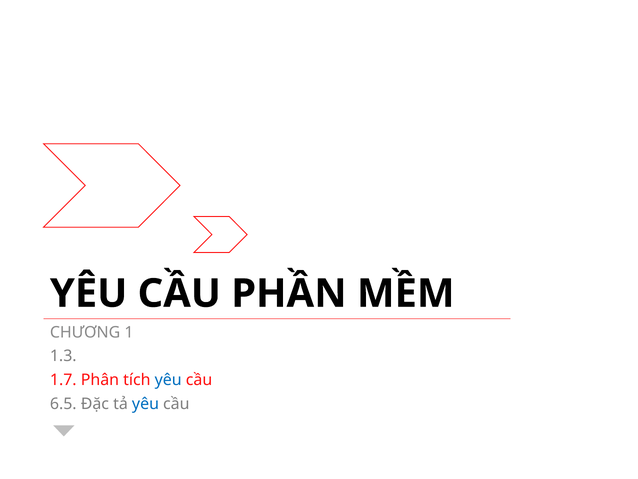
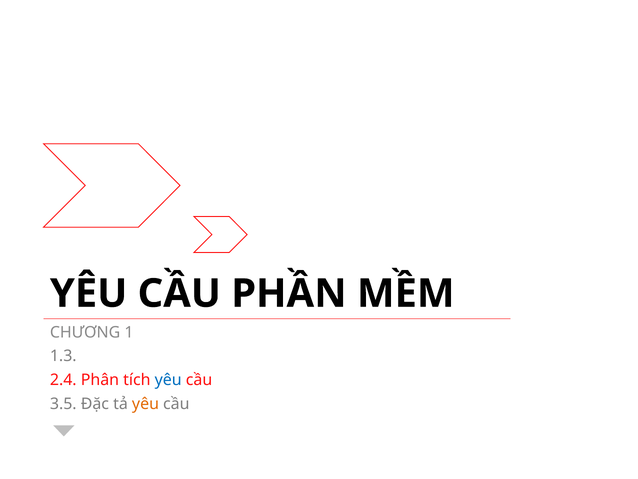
1.7: 1.7 -> 2.4 (63, 380)
6.5: 6.5 -> 3.5 (63, 404)
yêu colour: blue -> orange (145, 404)
